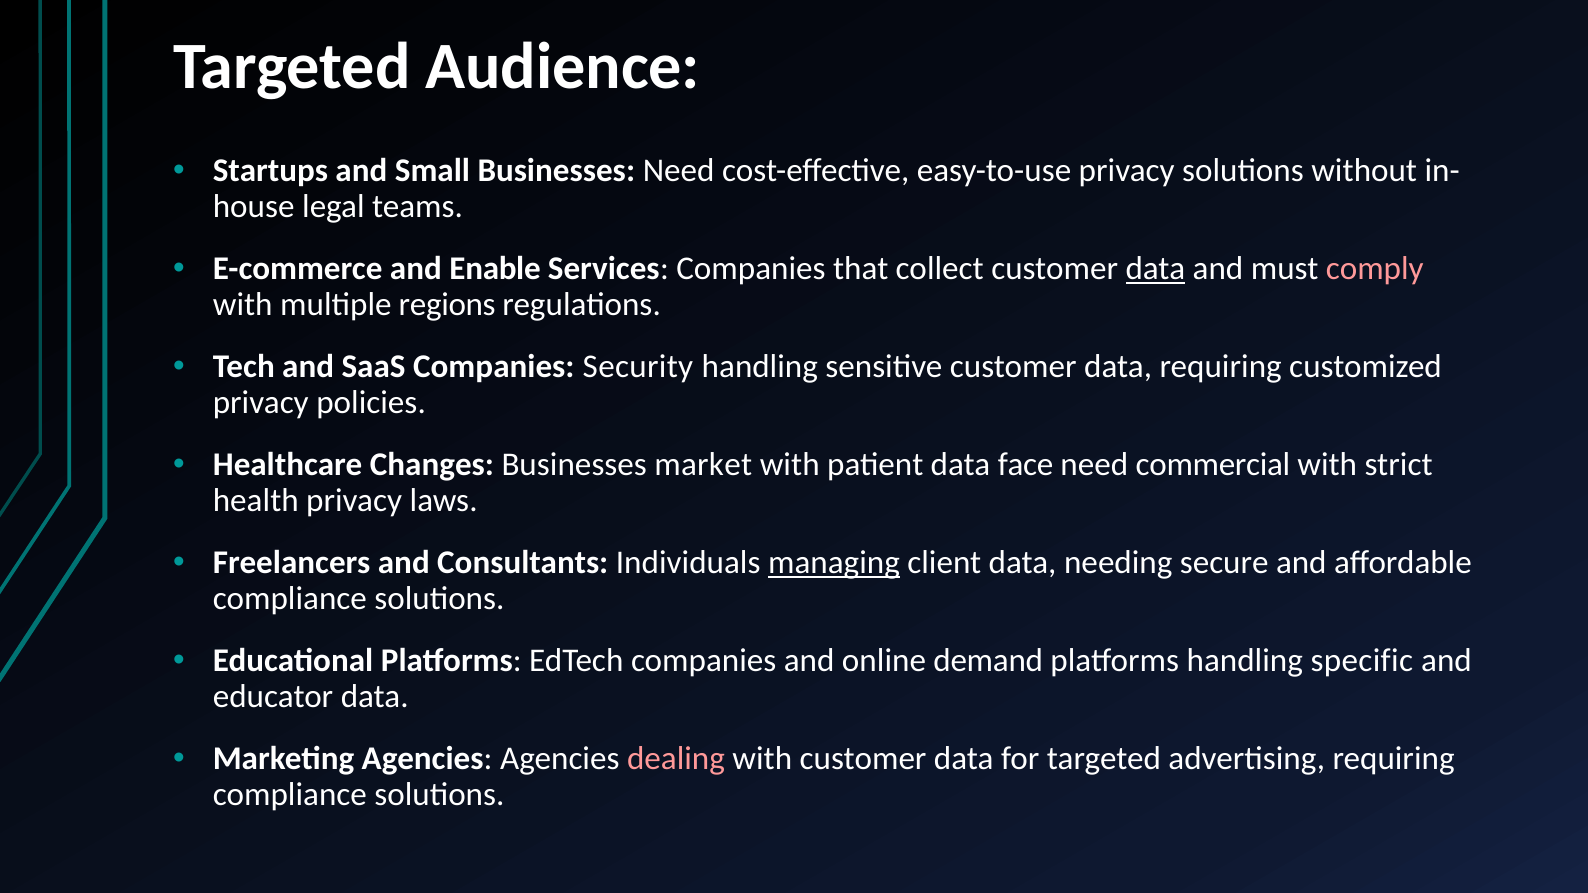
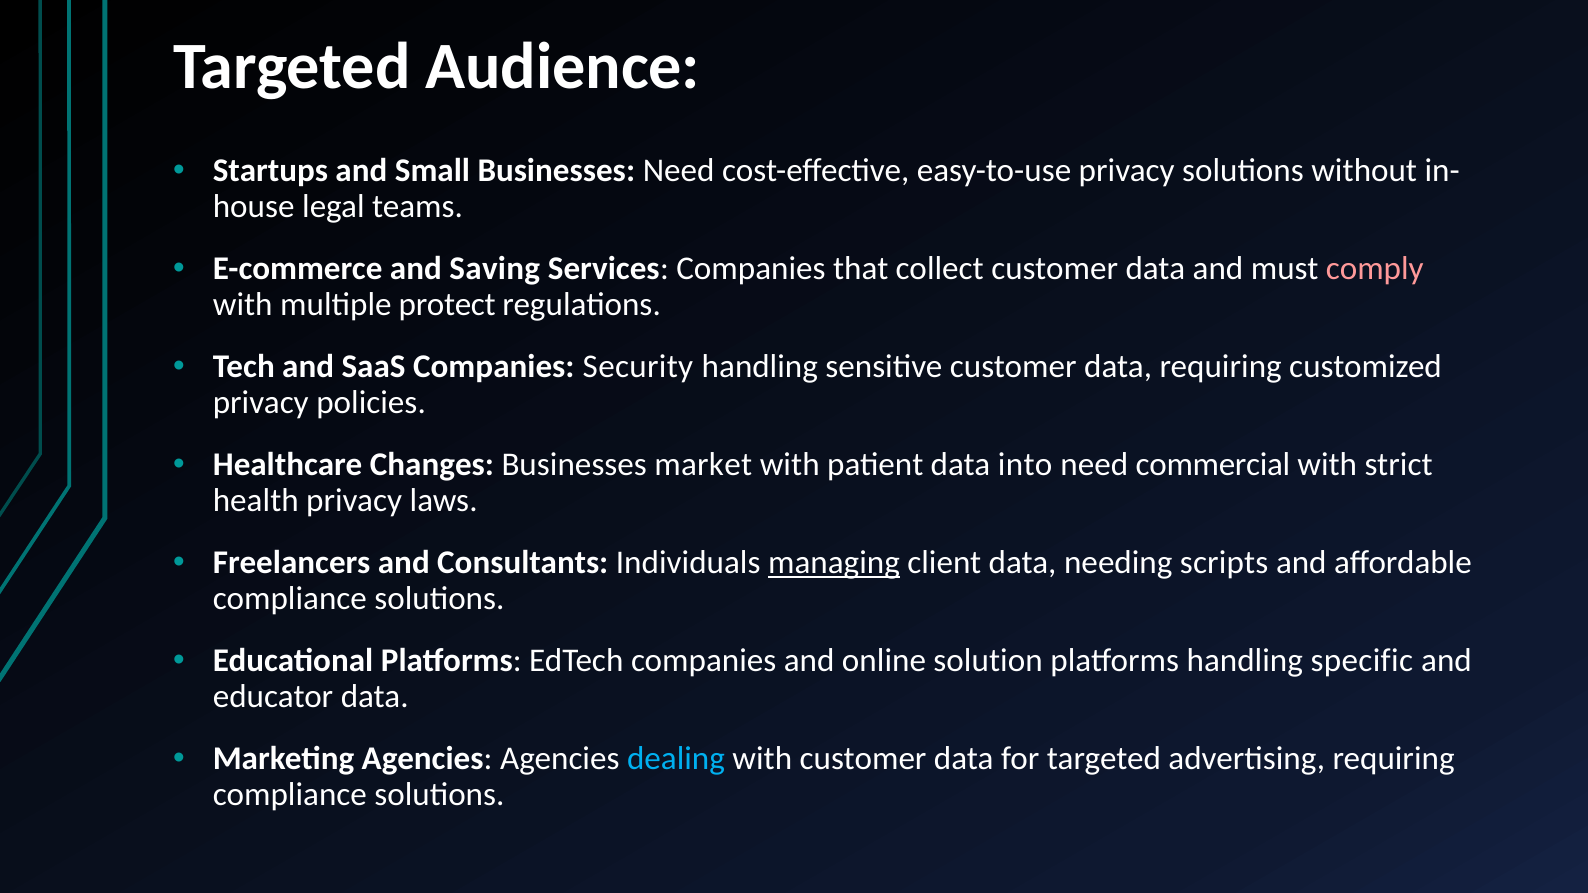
Enable: Enable -> Saving (495, 269)
data underline: present -> none (1155, 269)
regions: regions -> protect (447, 305)
face: face -> into (1025, 465)
secure: secure -> scripts (1224, 563)
demand: demand -> solution (988, 661)
dealing colour: pink -> light blue (676, 759)
